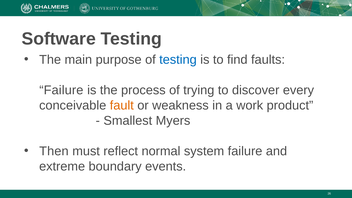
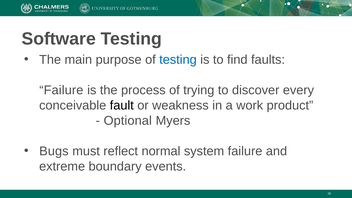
fault colour: orange -> black (122, 105)
Smallest: Smallest -> Optional (128, 121)
Then: Then -> Bugs (54, 151)
